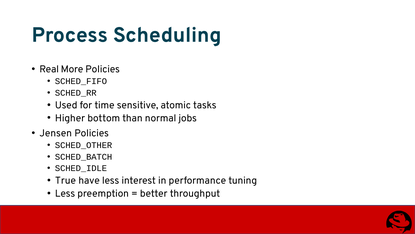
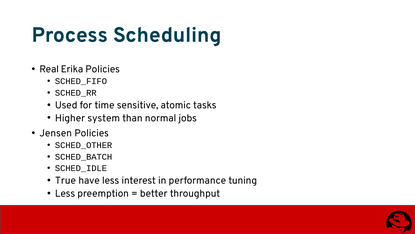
More: More -> Erika (72, 69)
bottom: bottom -> system (104, 118)
